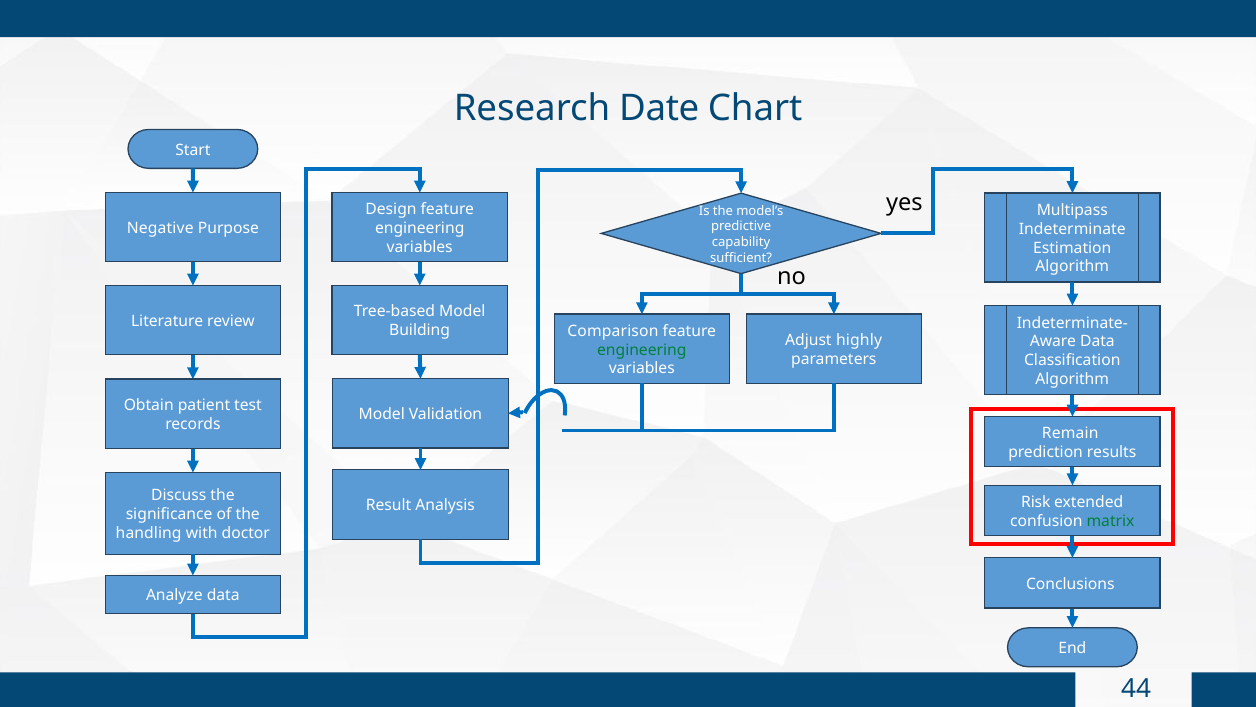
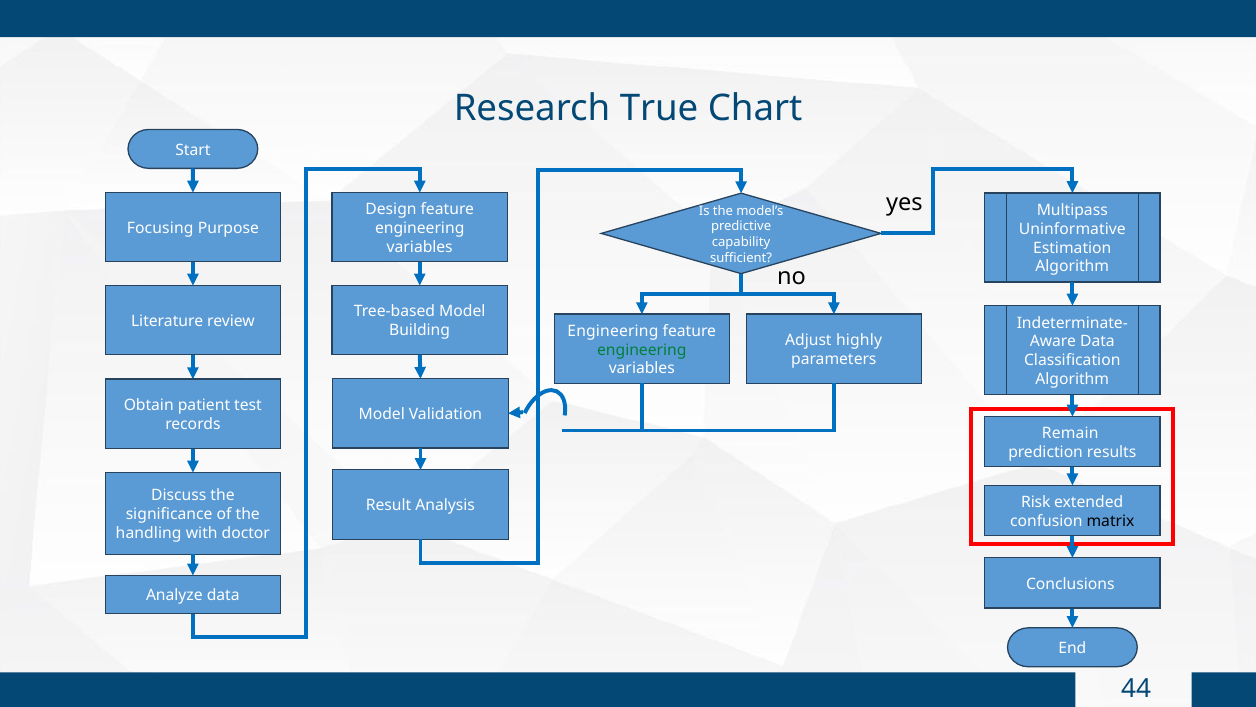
Date: Date -> True (659, 108)
Negative: Negative -> Focusing (160, 228)
Indeterminate: Indeterminate -> Uninformative (1072, 229)
Comparison: Comparison -> Engineering (613, 331)
matrix colour: green -> black (1111, 521)
